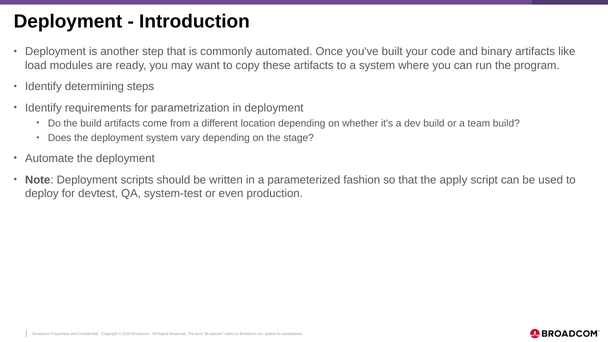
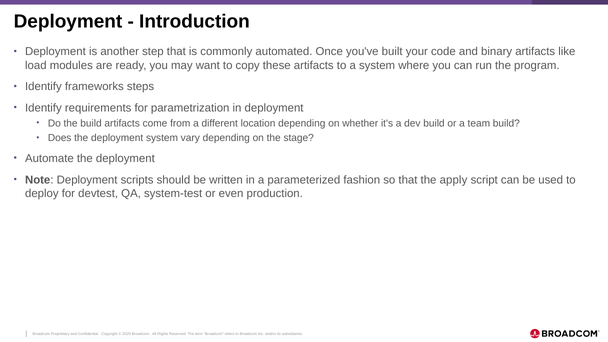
determining: determining -> frameworks (94, 87)
